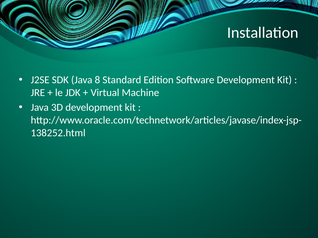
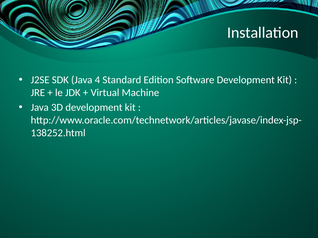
8: 8 -> 4 (97, 80)
